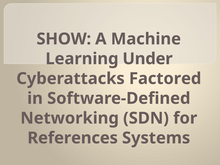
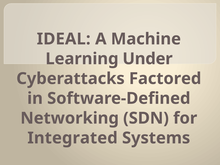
SHOW: SHOW -> IDEAL (64, 39)
References: References -> Integrated (73, 138)
